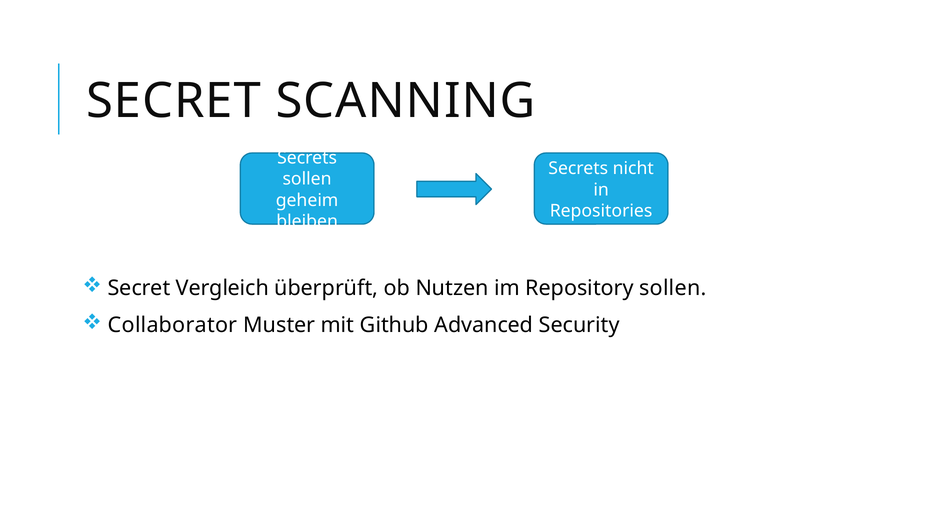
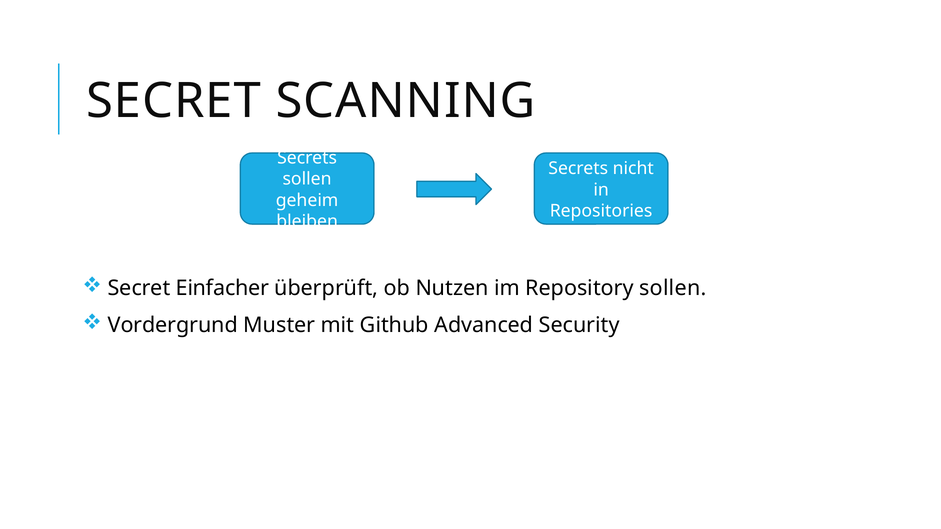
Vergleich: Vergleich -> Einfacher (222, 289)
Collaborator: Collaborator -> Vordergrund (173, 326)
